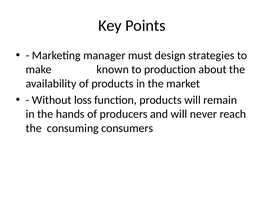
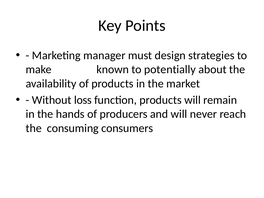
production: production -> potentially (170, 69)
